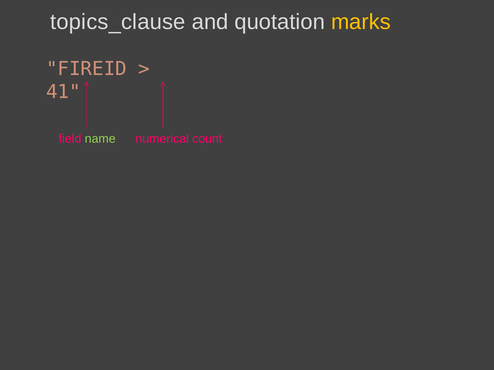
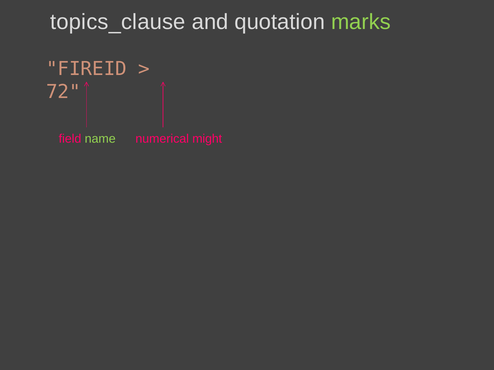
marks colour: yellow -> light green (361, 22)
41: 41 -> 72 (63, 92)
count: count -> might (207, 139)
